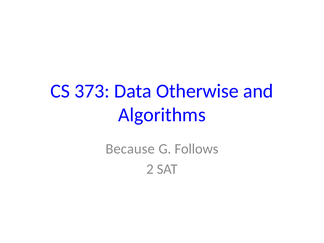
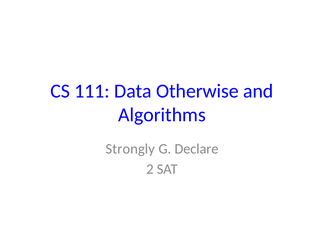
373: 373 -> 111 (92, 91)
Because: Because -> Strongly (130, 149)
Follows: Follows -> Declare (197, 149)
